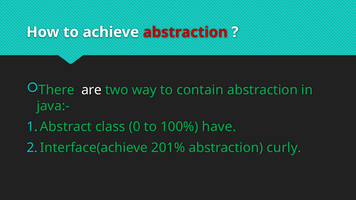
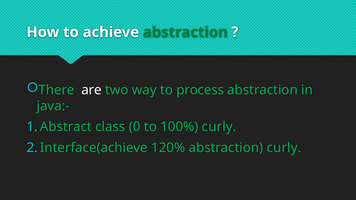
abstraction colour: red -> green (185, 32)
contain: contain -> process (200, 90)
100% have: have -> curly (219, 127)
201%: 201% -> 120% (168, 148)
